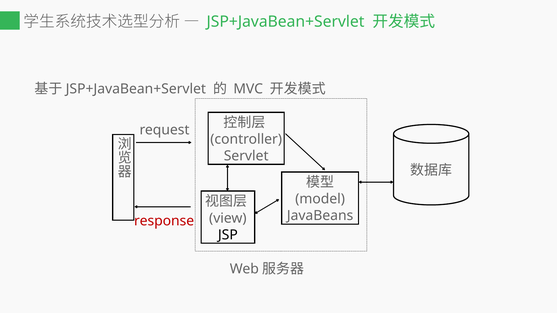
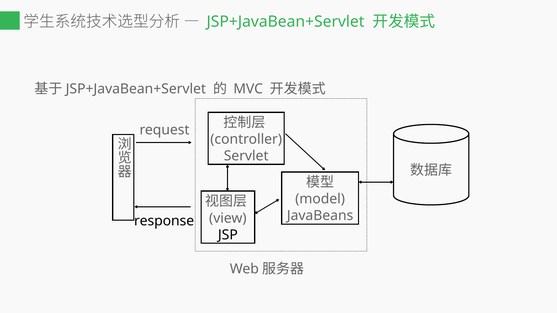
response colour: red -> black (164, 221)
